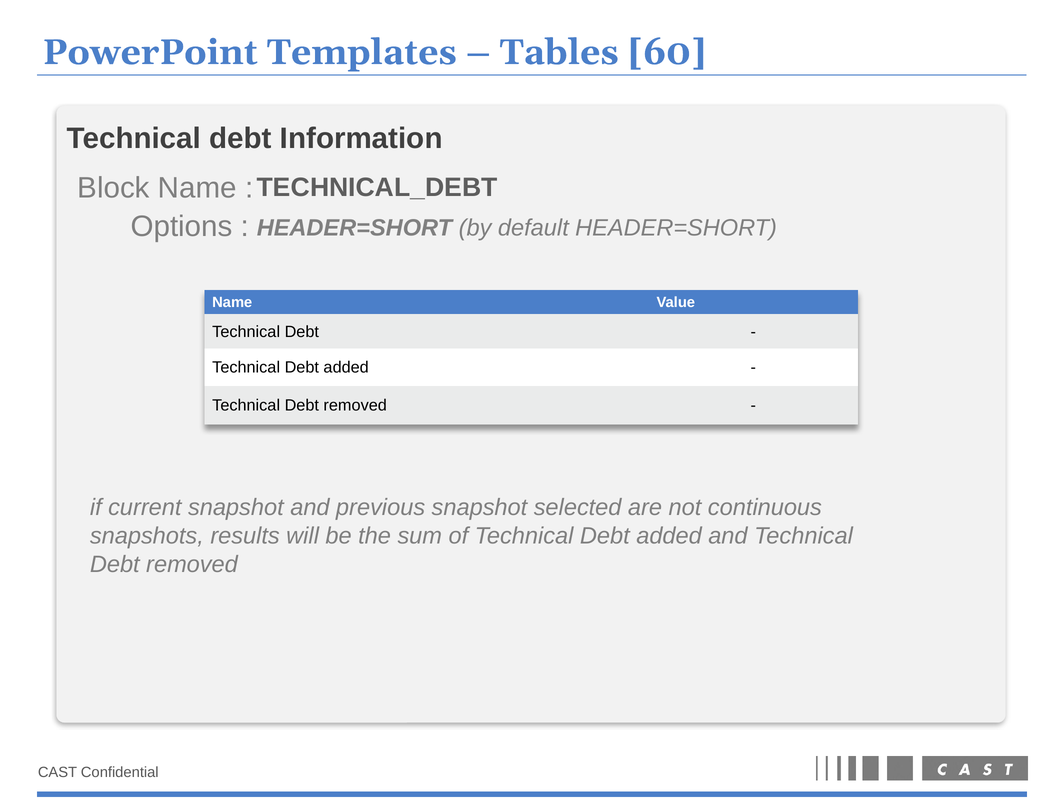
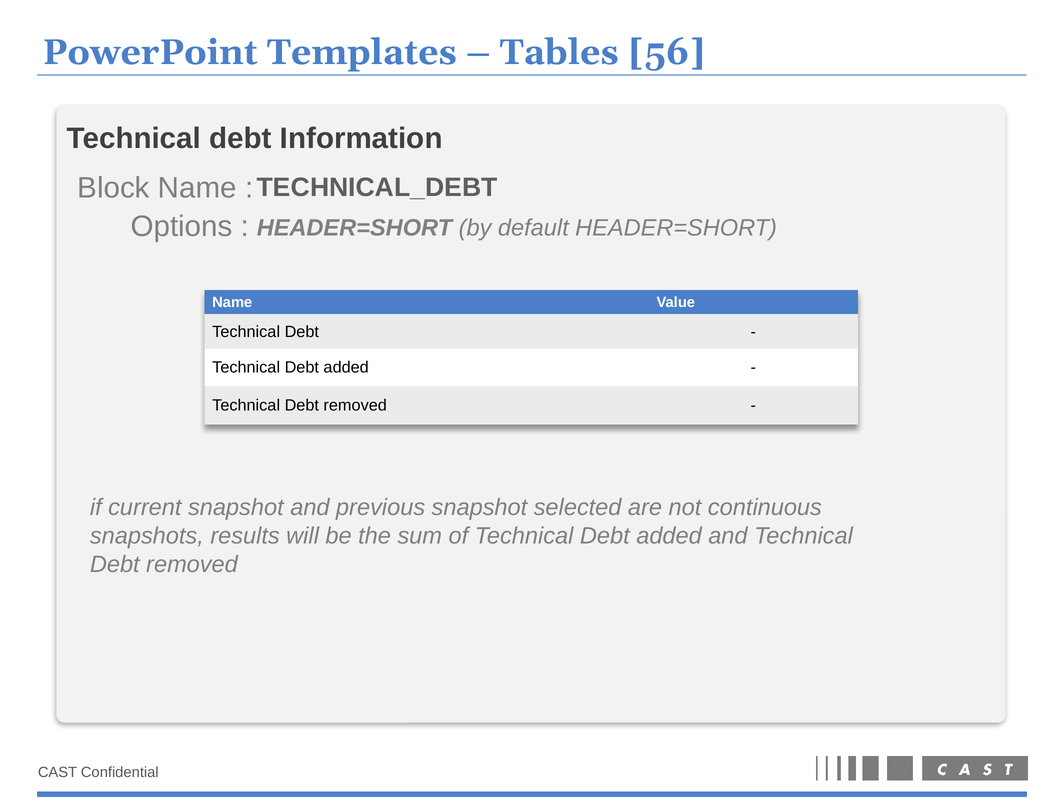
60: 60 -> 56 (667, 52)
